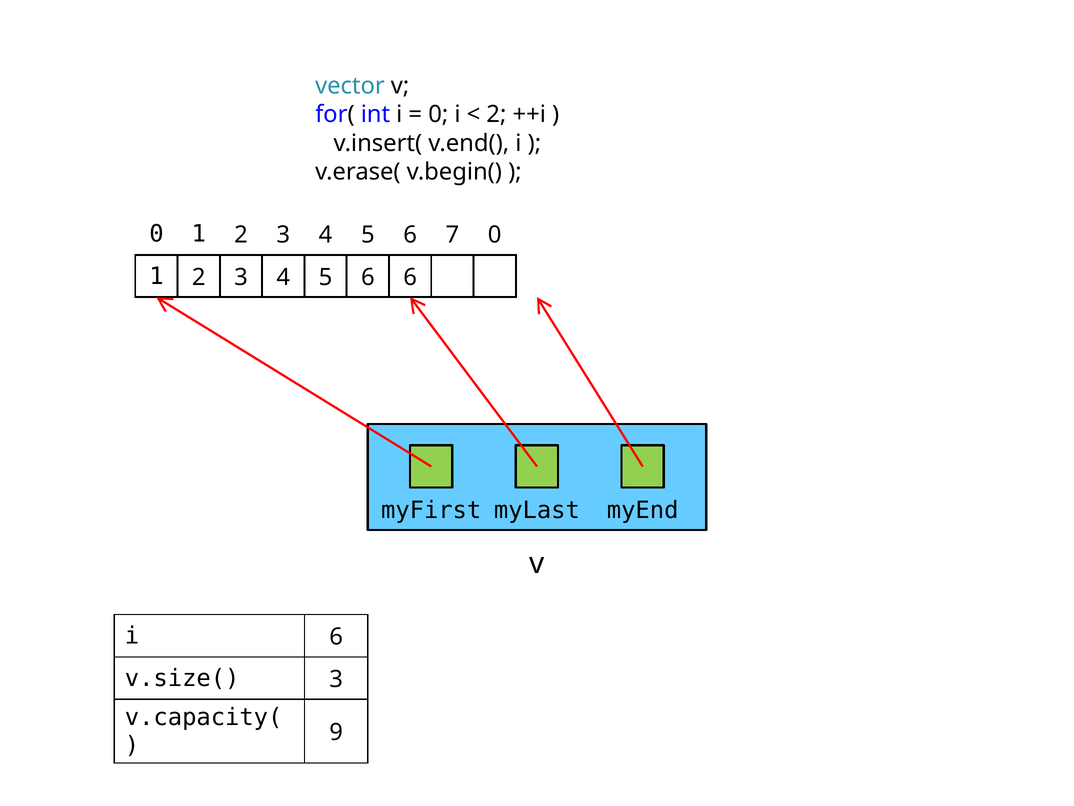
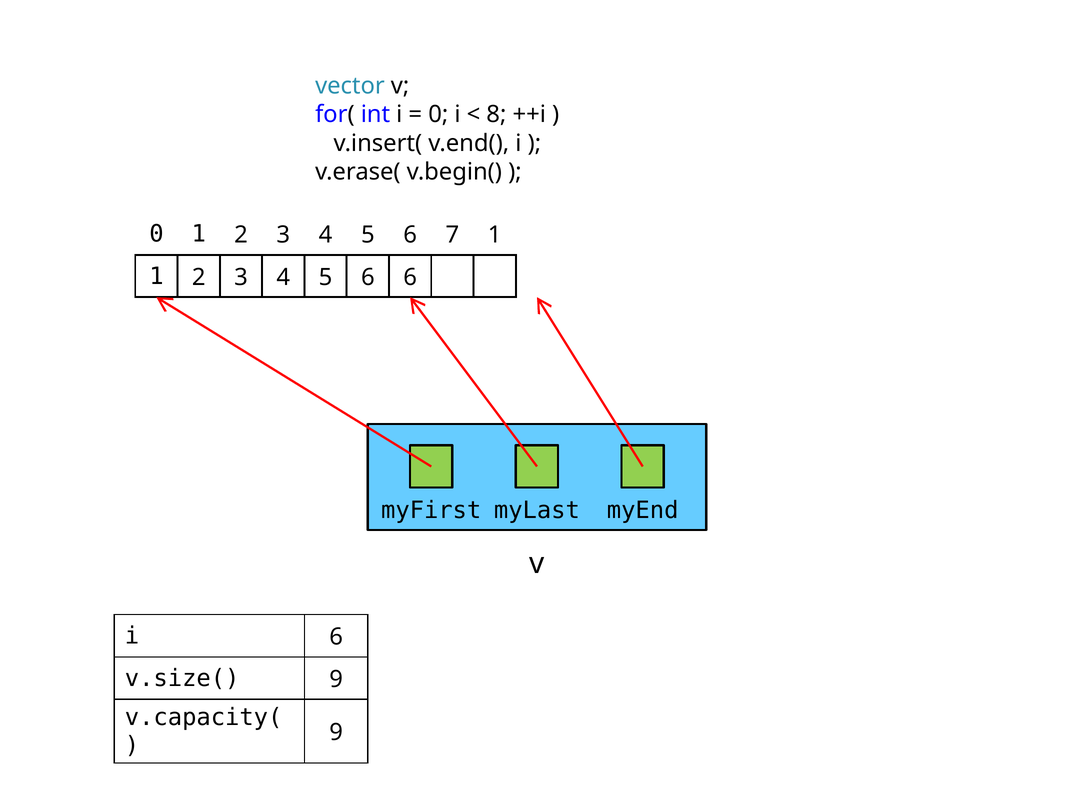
2: 2 -> 8 (496, 114)
7 0: 0 -> 1 (495, 235)
v.size( 3: 3 -> 9 (336, 679)
